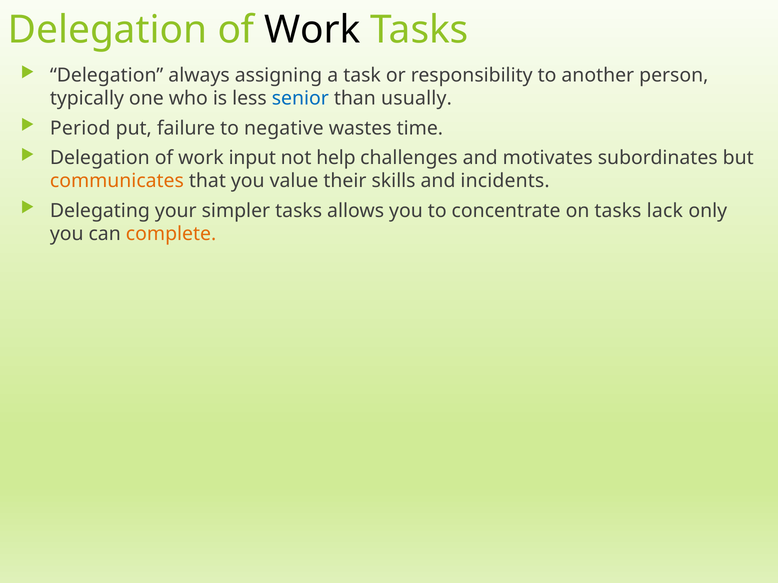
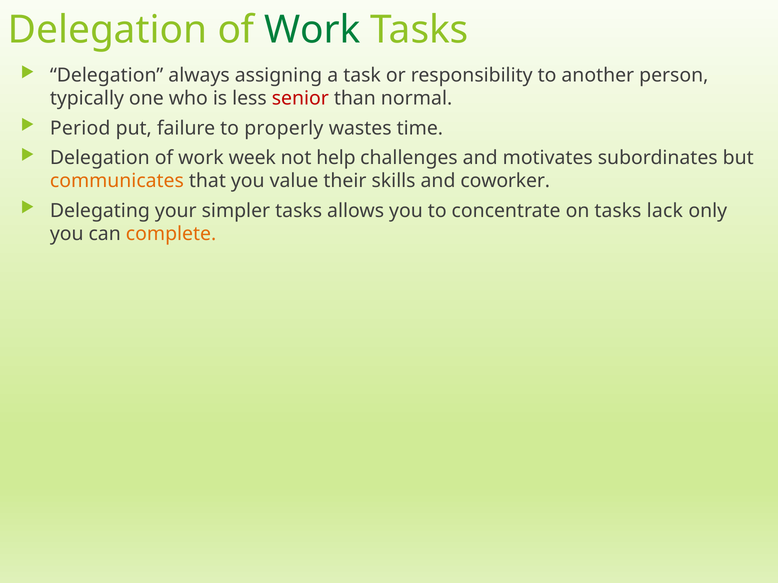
Work colour: black -> green (312, 30)
senior colour: blue -> red (300, 99)
usually: usually -> normal (417, 99)
negative: negative -> properly (284, 128)
input: input -> week (252, 158)
incidents: incidents -> coworker (505, 181)
